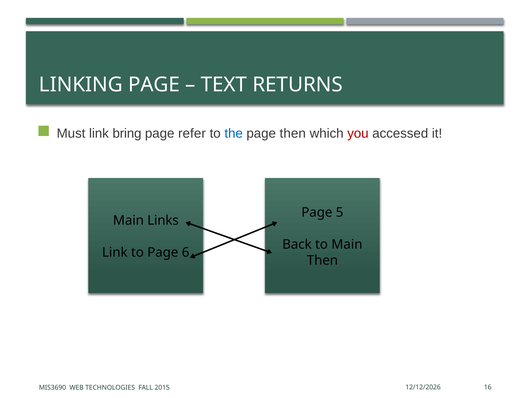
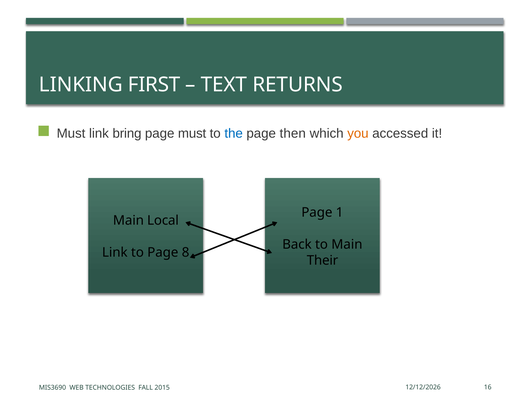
LINKING PAGE: PAGE -> FIRST (154, 85)
page refer: refer -> must (192, 133)
you colour: red -> orange (358, 133)
5: 5 -> 1 (340, 212)
Links: Links -> Local (163, 220)
6: 6 -> 8 (186, 252)
Then: Then -> Their (322, 260)
